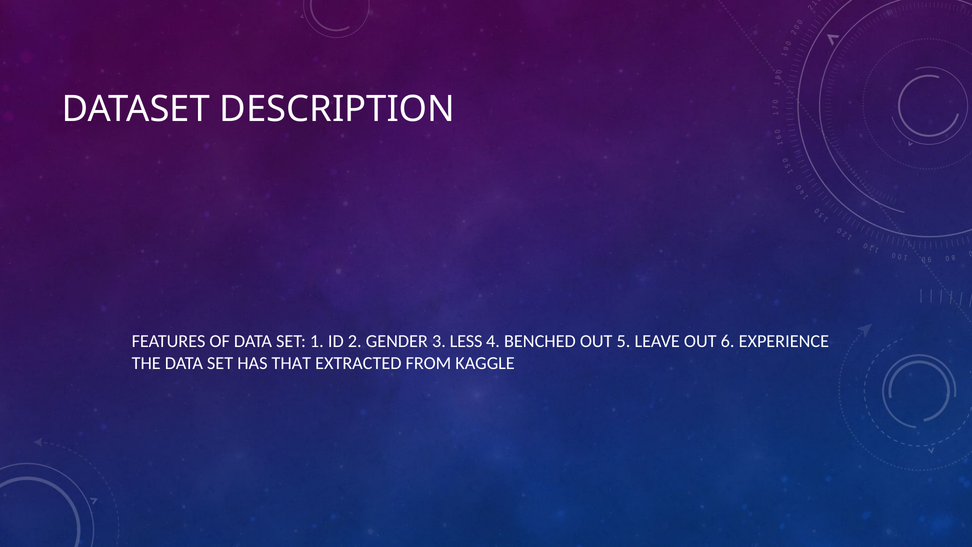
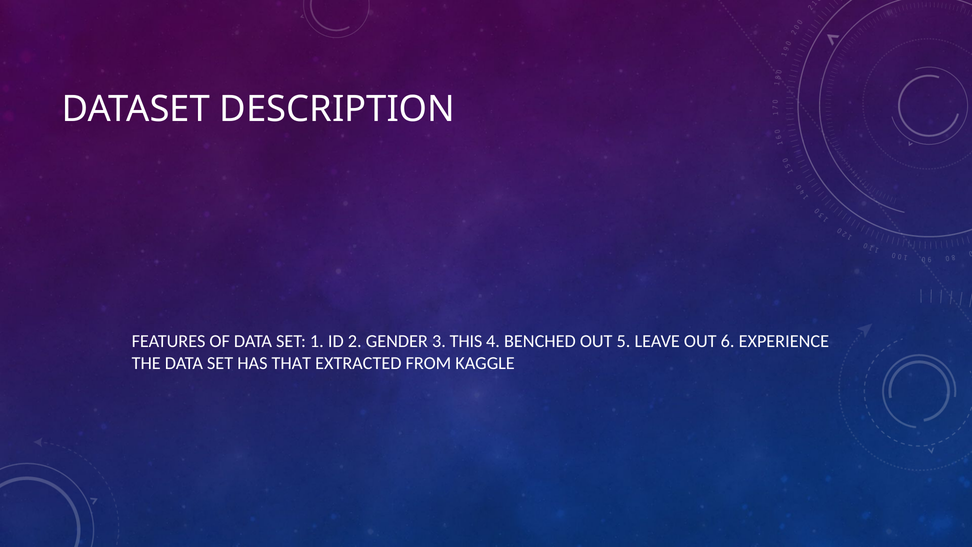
LESS: LESS -> THIS (466, 341)
